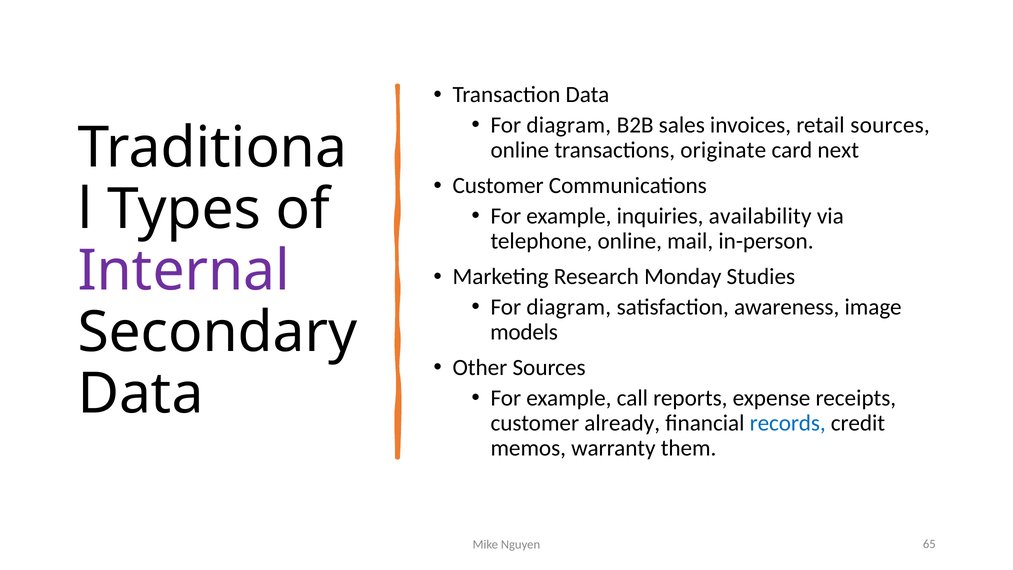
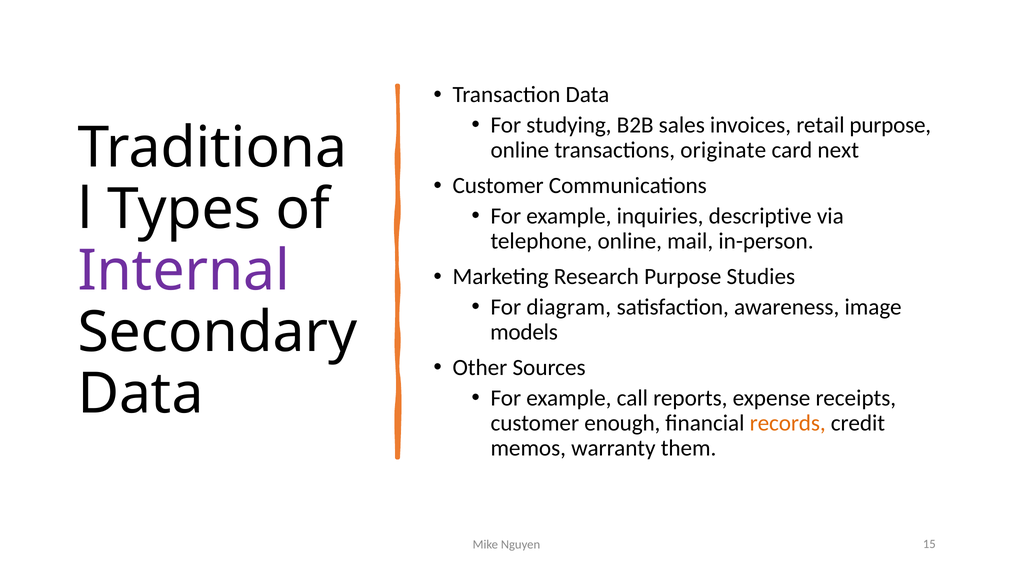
diagram: diagram -> studying (569, 125)
retail sources: sources -> purpose (890, 125)
availability: availability -> descriptive (760, 216)
Research Monday: Monday -> Purpose (683, 277)
already: already -> enough (622, 423)
records colour: blue -> orange (788, 423)
65: 65 -> 15 (929, 544)
